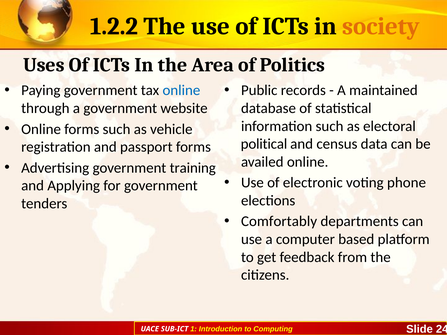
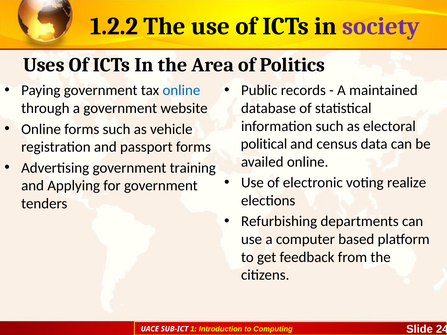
society colour: orange -> purple (381, 26)
phone: phone -> realize (407, 183)
Comfortably: Comfortably -> Refurbishing (279, 222)
